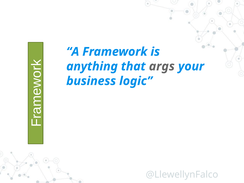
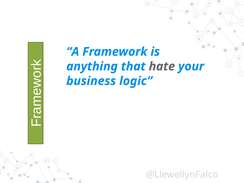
args: args -> hate (162, 66)
